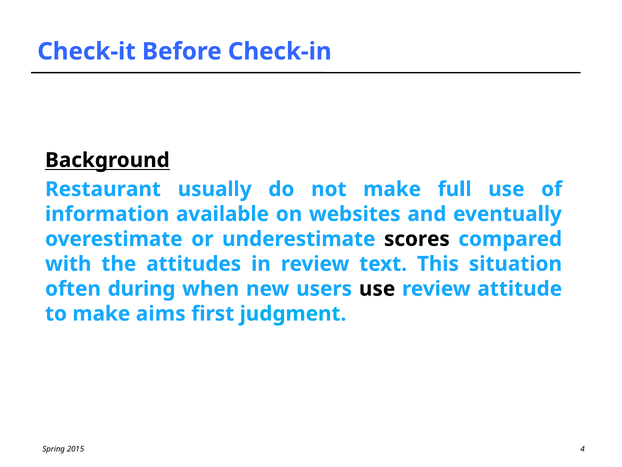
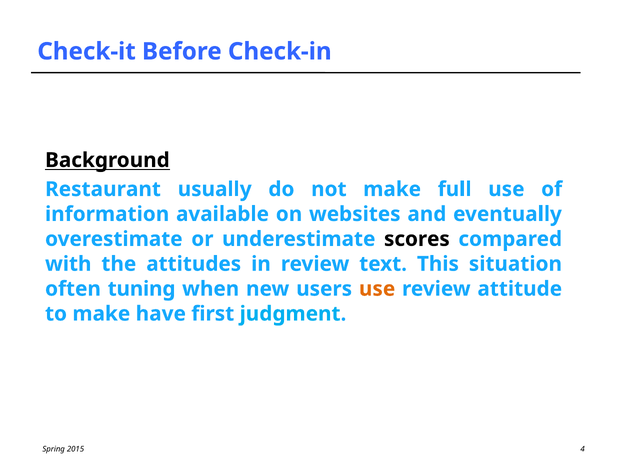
during: during -> tuning (142, 289)
use colour: black -> orange (377, 289)
aims: aims -> have (161, 313)
